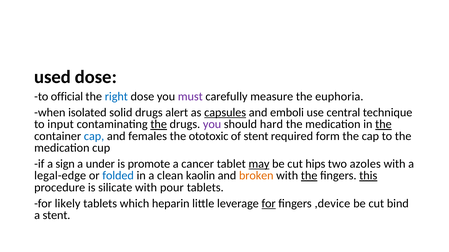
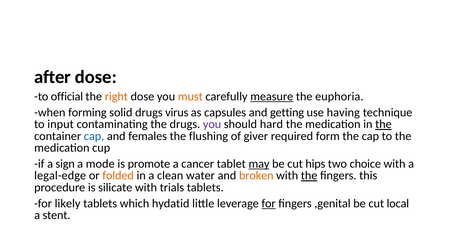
used: used -> after (52, 77)
right colour: blue -> orange (116, 97)
must colour: purple -> orange (190, 97)
measure underline: none -> present (272, 97)
isolated: isolated -> forming (87, 113)
alert: alert -> virus (177, 113)
capsules underline: present -> none (225, 113)
emboli: emboli -> getting (287, 113)
central: central -> having (343, 113)
the underline: present -> none (159, 125)
ototoxic: ototoxic -> flushing (209, 136)
of stent: stent -> giver (256, 136)
under: under -> mode (100, 164)
azoles: azoles -> choice (365, 164)
folded colour: blue -> orange (118, 176)
kaolin: kaolin -> water (200, 176)
this underline: present -> none (368, 176)
pour: pour -> trials (172, 188)
heparin: heparin -> hydatid (171, 204)
,device: ,device -> ,genital (332, 204)
bind: bind -> local (398, 204)
